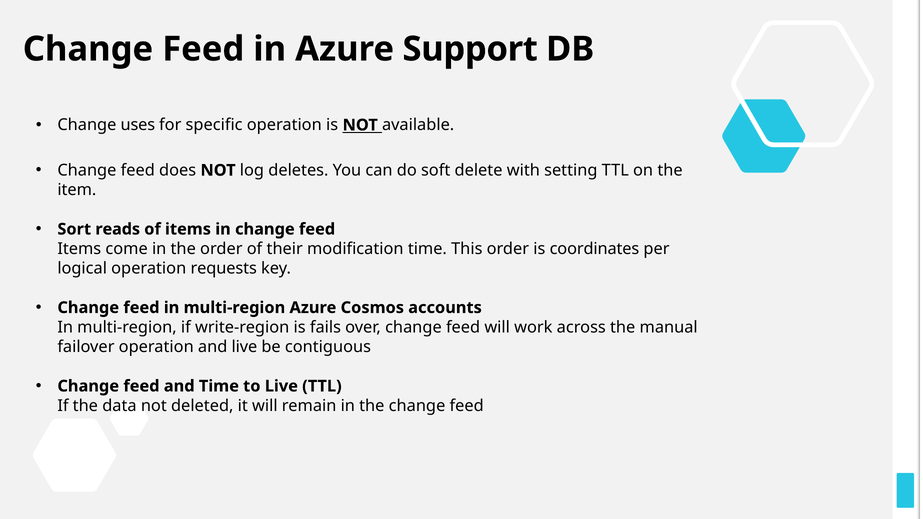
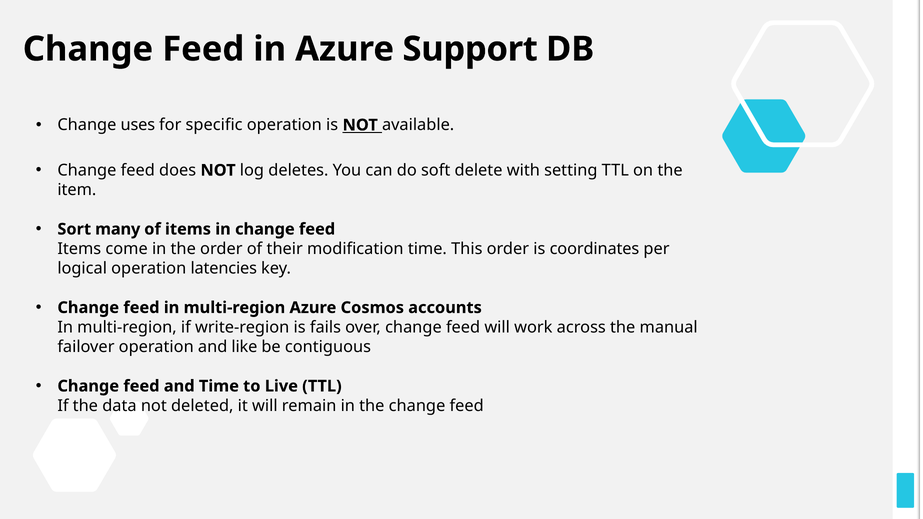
reads: reads -> many (118, 229)
requests: requests -> latencies (224, 269)
and live: live -> like (244, 347)
